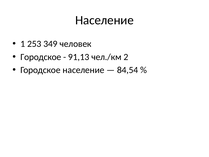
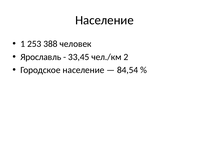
349: 349 -> 388 (50, 44)
Городское: Городское -> Ярославль (41, 57)
91,13: 91,13 -> 33,45 (79, 57)
